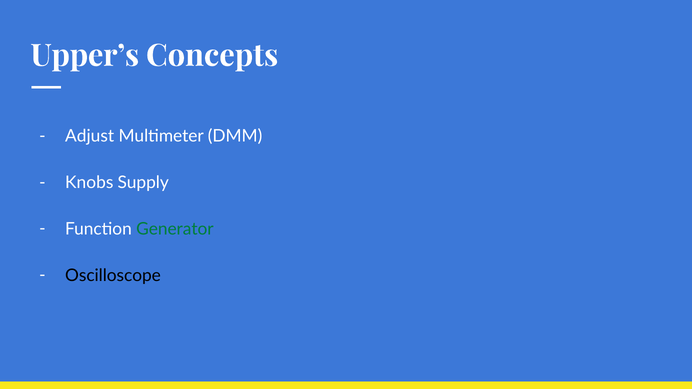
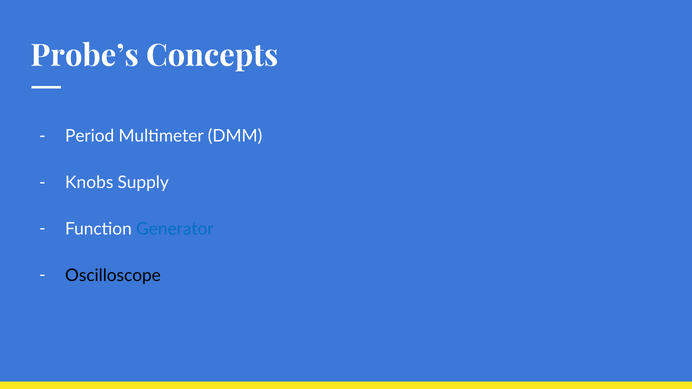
Upper’s: Upper’s -> Probe’s (85, 56)
Adjust: Adjust -> Period (90, 136)
Generator colour: green -> blue (175, 229)
